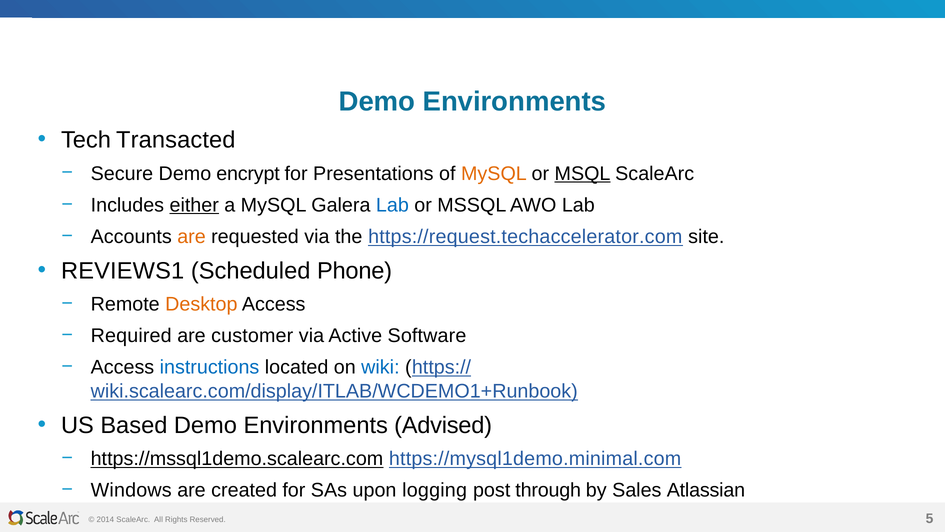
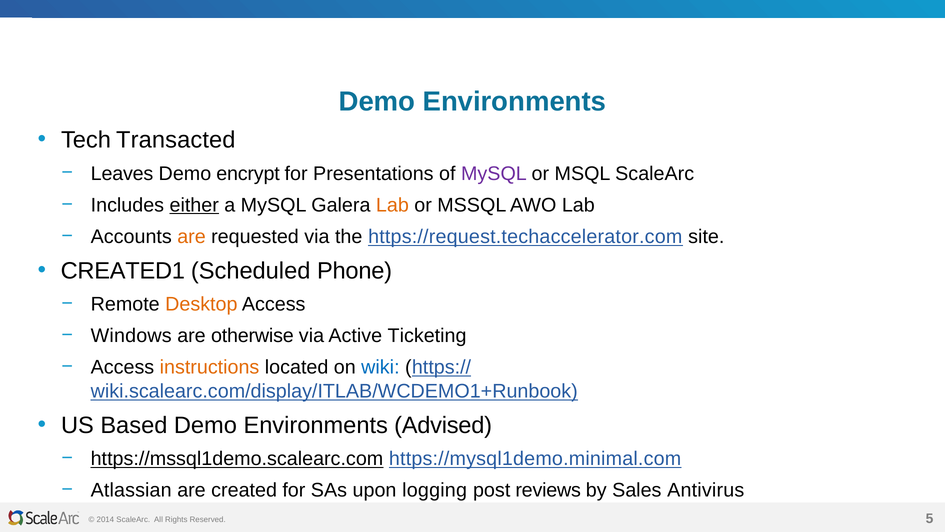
Secure: Secure -> Leaves (122, 173)
MySQL colour: orange -> purple (494, 173)
MSQL underline: present -> none (582, 173)
Lab colour: blue -> orange (392, 205)
REVIEWS1: REVIEWS1 -> CREATED1 (123, 271)
Required: Required -> Windows (131, 336)
customer: customer -> otherwise (252, 336)
Software: Software -> Ticketing (427, 336)
instructions colour: blue -> orange (210, 367)
Windows: Windows -> Atlassian (131, 490)
through: through -> reviews (548, 490)
Atlassian: Atlassian -> Antivirus (706, 490)
